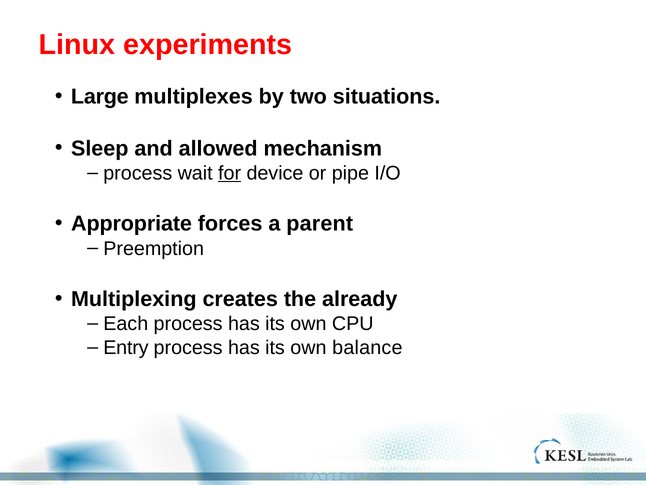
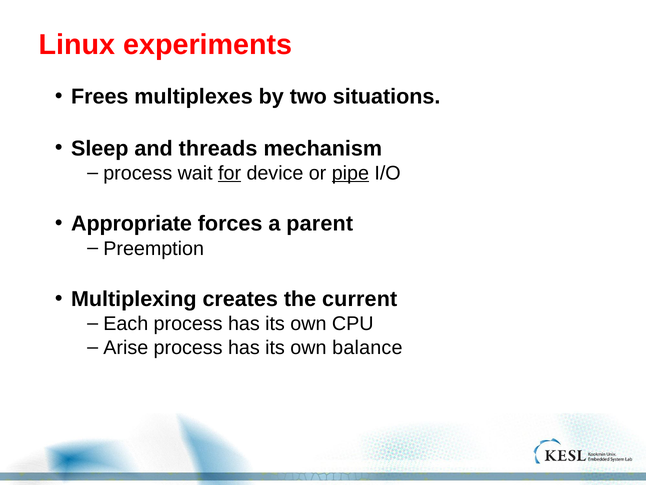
Large: Large -> Frees (100, 97)
allowed: allowed -> threads (218, 148)
pipe underline: none -> present (350, 173)
already: already -> current (360, 299)
Entry: Entry -> Arise (126, 347)
